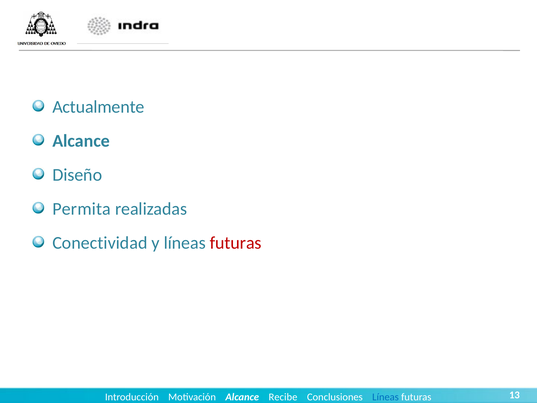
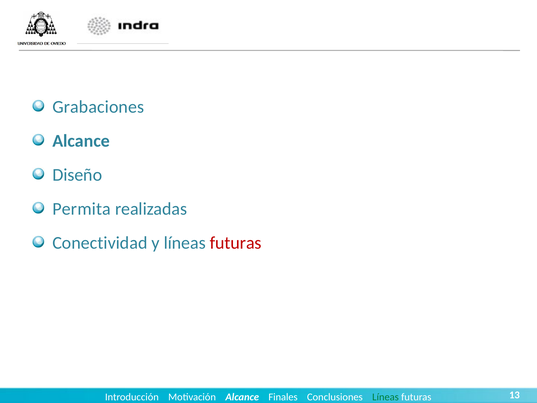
Actualmente: Actualmente -> Grabaciones (98, 107)
Recibe: Recibe -> Finales (283, 397)
Líneas colour: blue -> green (386, 397)
